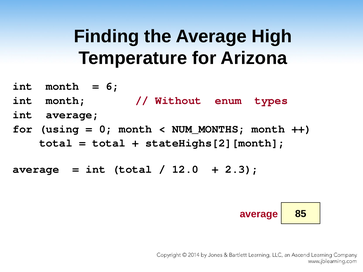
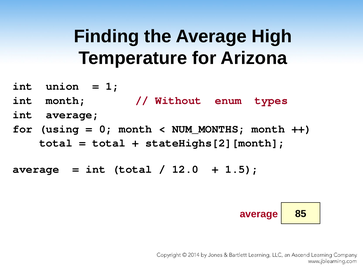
month: month -> union (63, 86)
6: 6 -> 1 (112, 86)
2.3: 2.3 -> 1.5 (242, 169)
